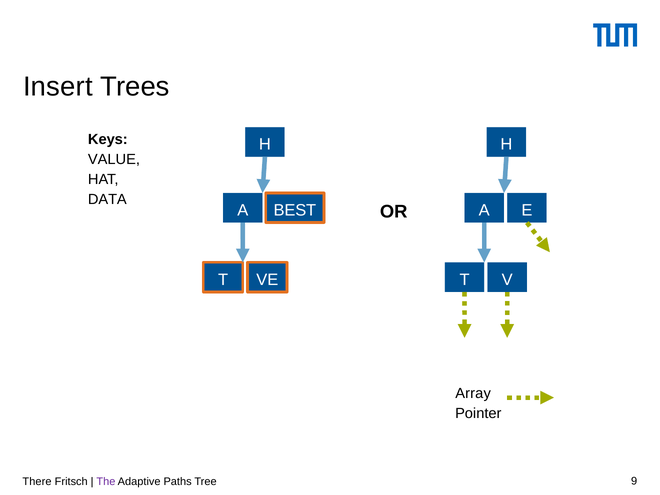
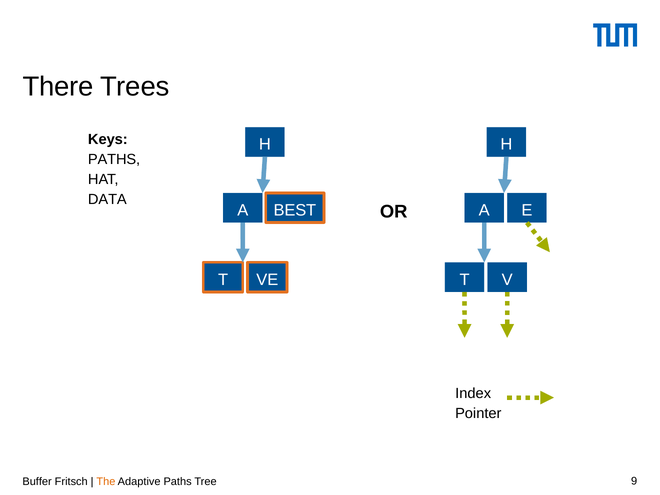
Insert: Insert -> There (58, 87)
VALUE: VALUE -> PATHS (114, 159)
Array: Array -> Index (473, 393)
There: There -> Buffer (37, 482)
The colour: purple -> orange (106, 482)
